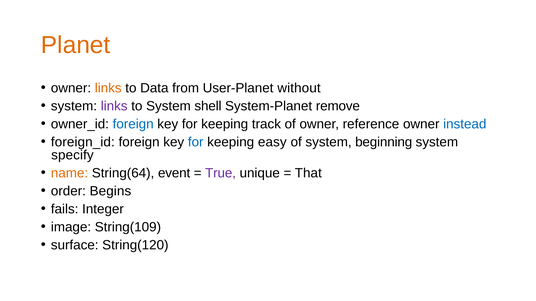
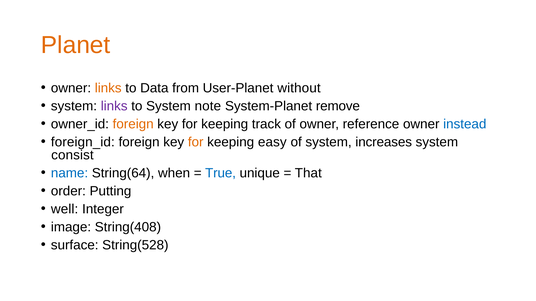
shell: shell -> note (208, 106)
foreign colour: blue -> orange (133, 124)
for colour: blue -> orange (196, 142)
beginning: beginning -> increases (384, 142)
specify: specify -> consist (72, 155)
name colour: orange -> blue (70, 173)
event: event -> when (174, 173)
True colour: purple -> blue (221, 173)
Begins: Begins -> Putting (110, 191)
fails: fails -> well (65, 210)
String(109: String(109 -> String(408 (128, 228)
String(120: String(120 -> String(528 (135, 246)
